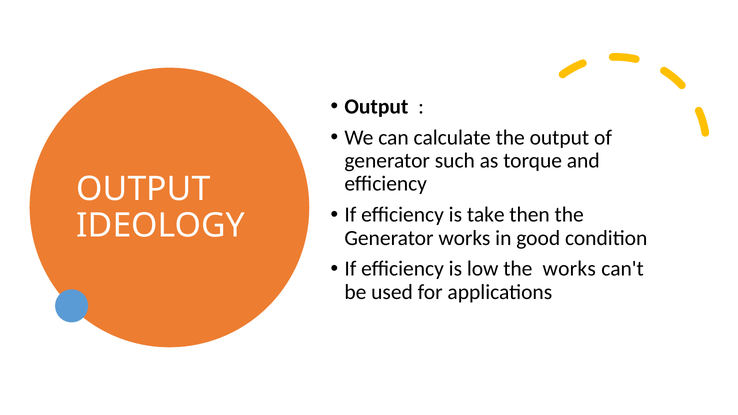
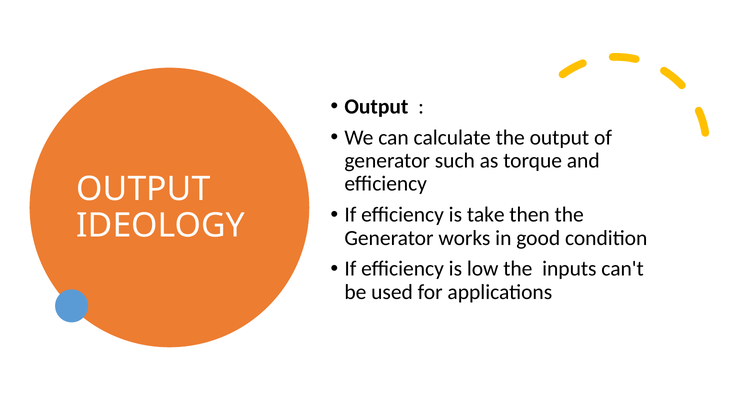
the works: works -> inputs (569, 269)
